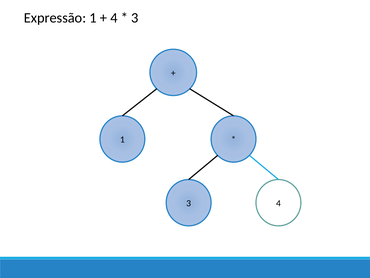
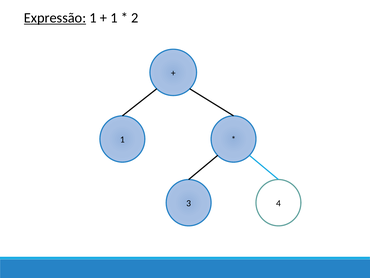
Expressão underline: none -> present (55, 18)
4: 4 -> 1 (114, 18)
3: 3 -> 2 (135, 18)
